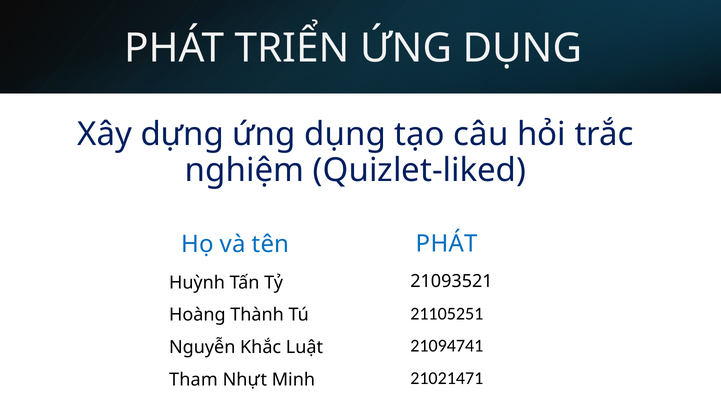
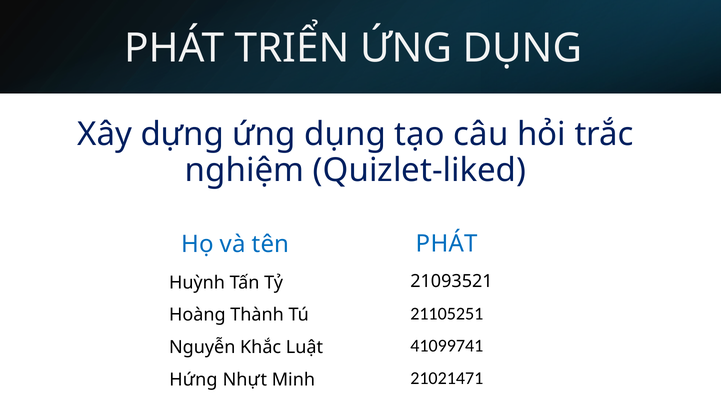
21094741: 21094741 -> 41099741 (447, 346)
Tham: Tham -> Hứng (193, 379)
